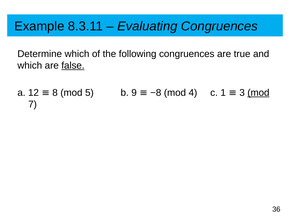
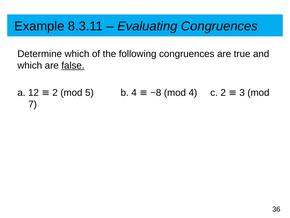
8: 8 -> 2 (55, 93)
b 9: 9 -> 4 (134, 93)
c 1: 1 -> 2 (223, 93)
mod underline: present -> none (258, 93)
